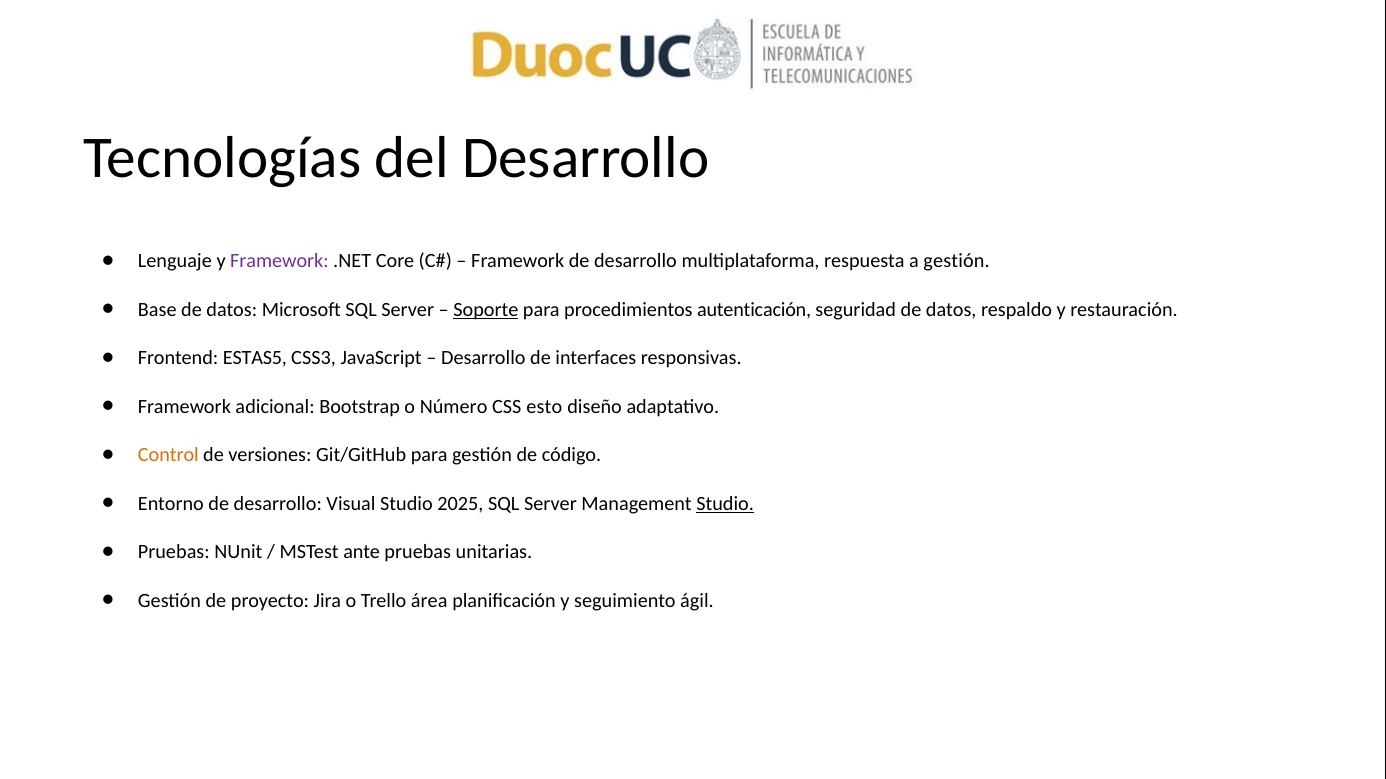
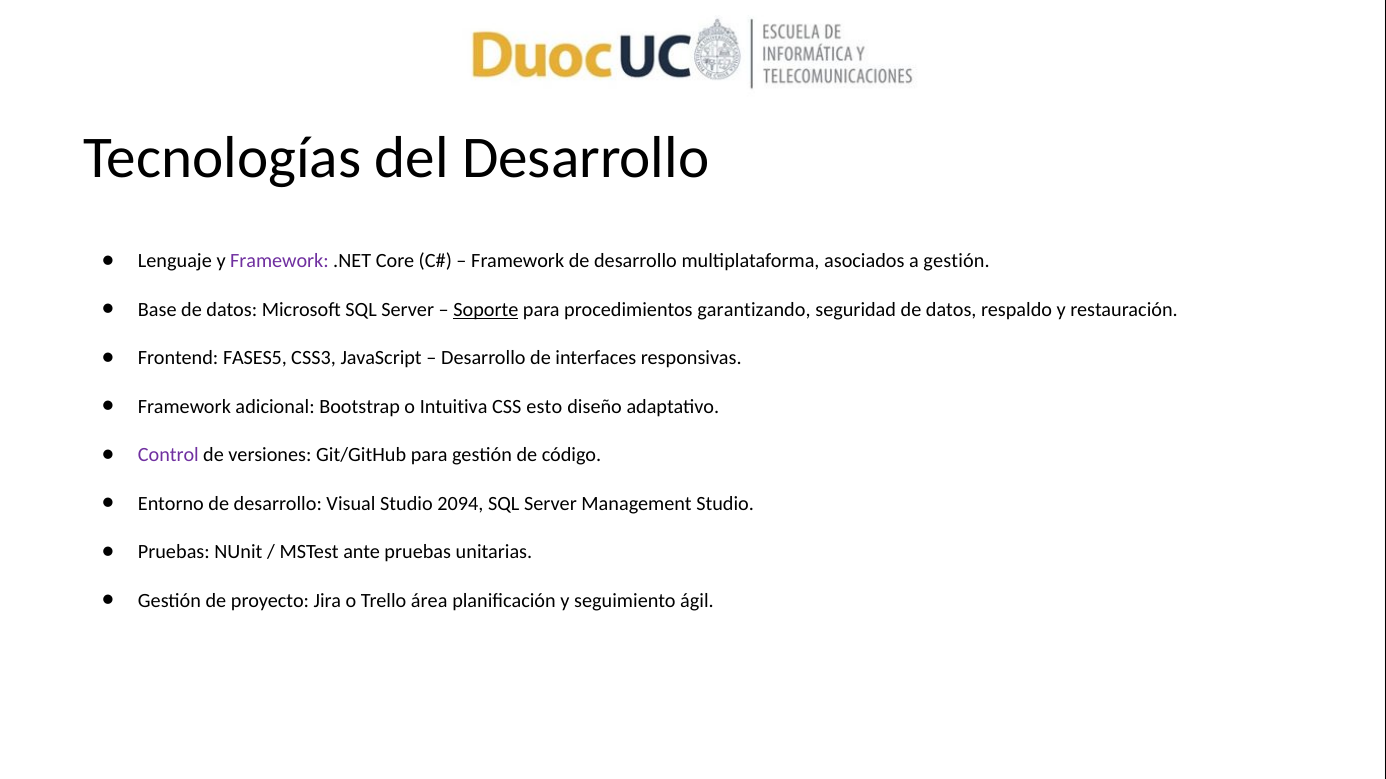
respuesta: respuesta -> asociados (864, 261)
autenticación: autenticación -> garantizando (754, 310)
ESTAS5: ESTAS5 -> FASES5 (255, 358)
Número: Número -> Intuitiva (454, 407)
Control colour: orange -> purple (168, 455)
2025: 2025 -> 2094 (460, 504)
Studio underline: present -> none (725, 504)
